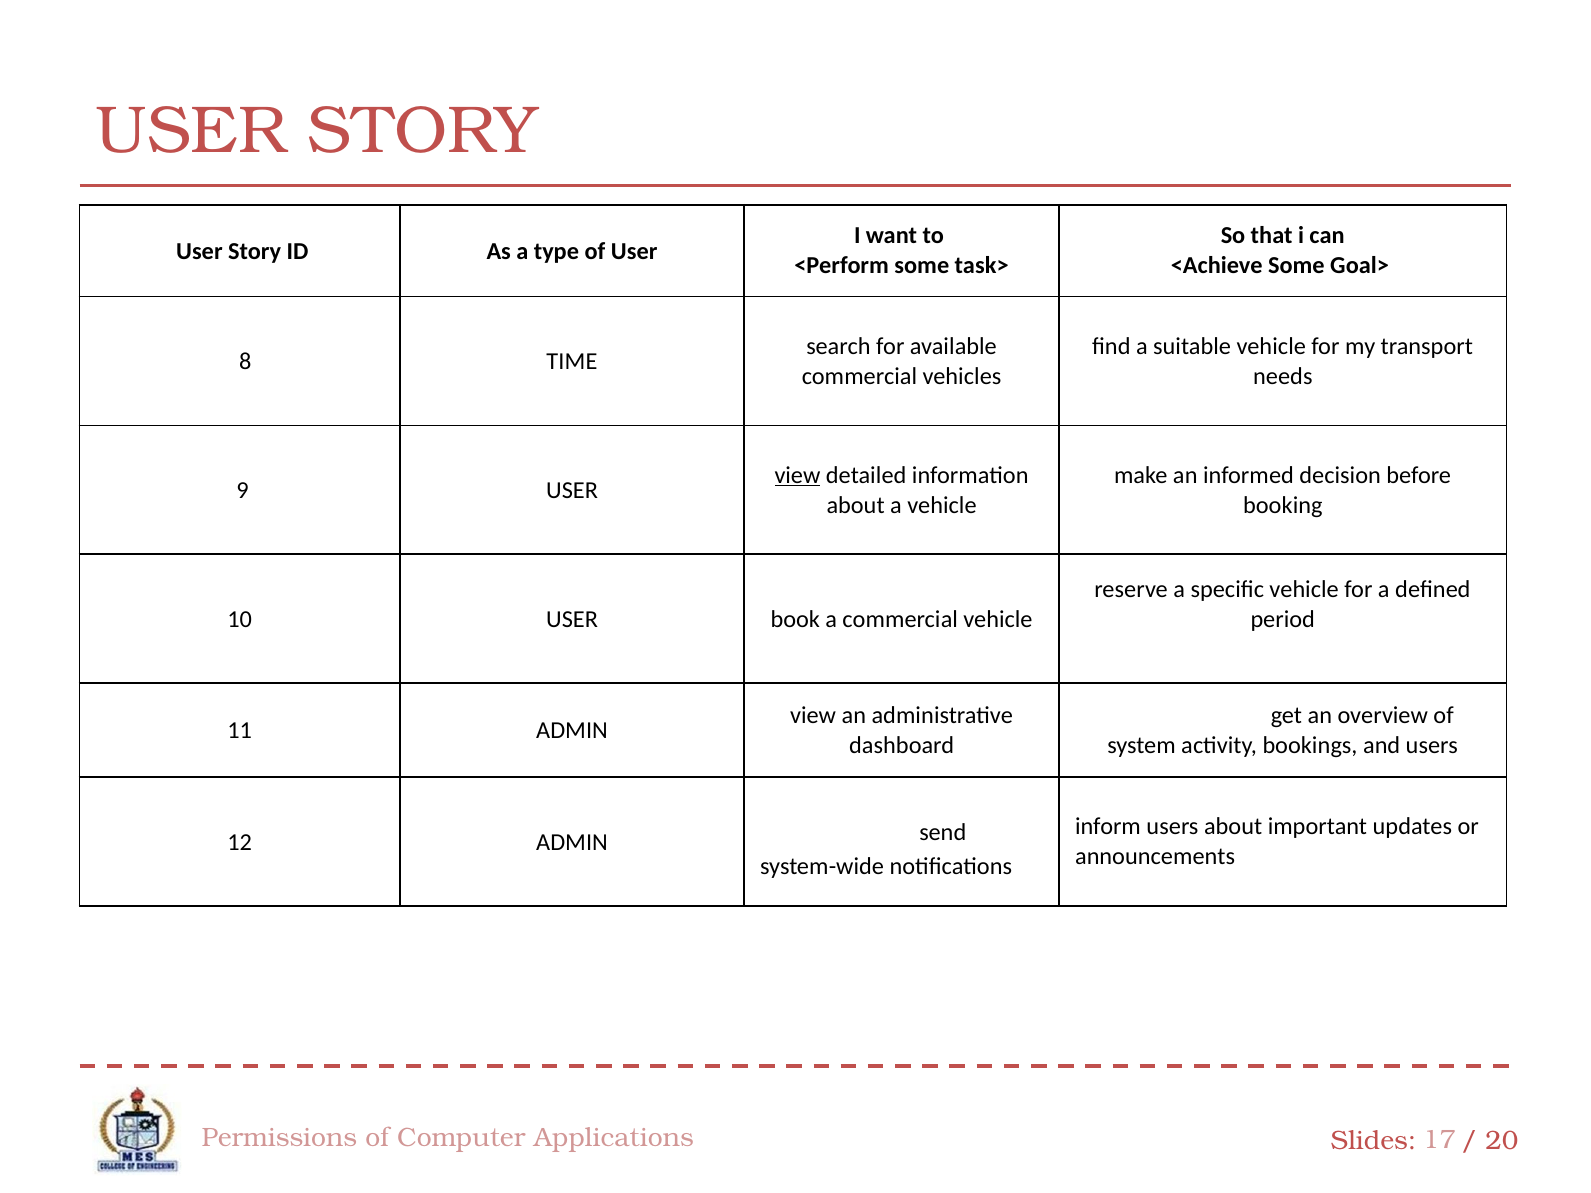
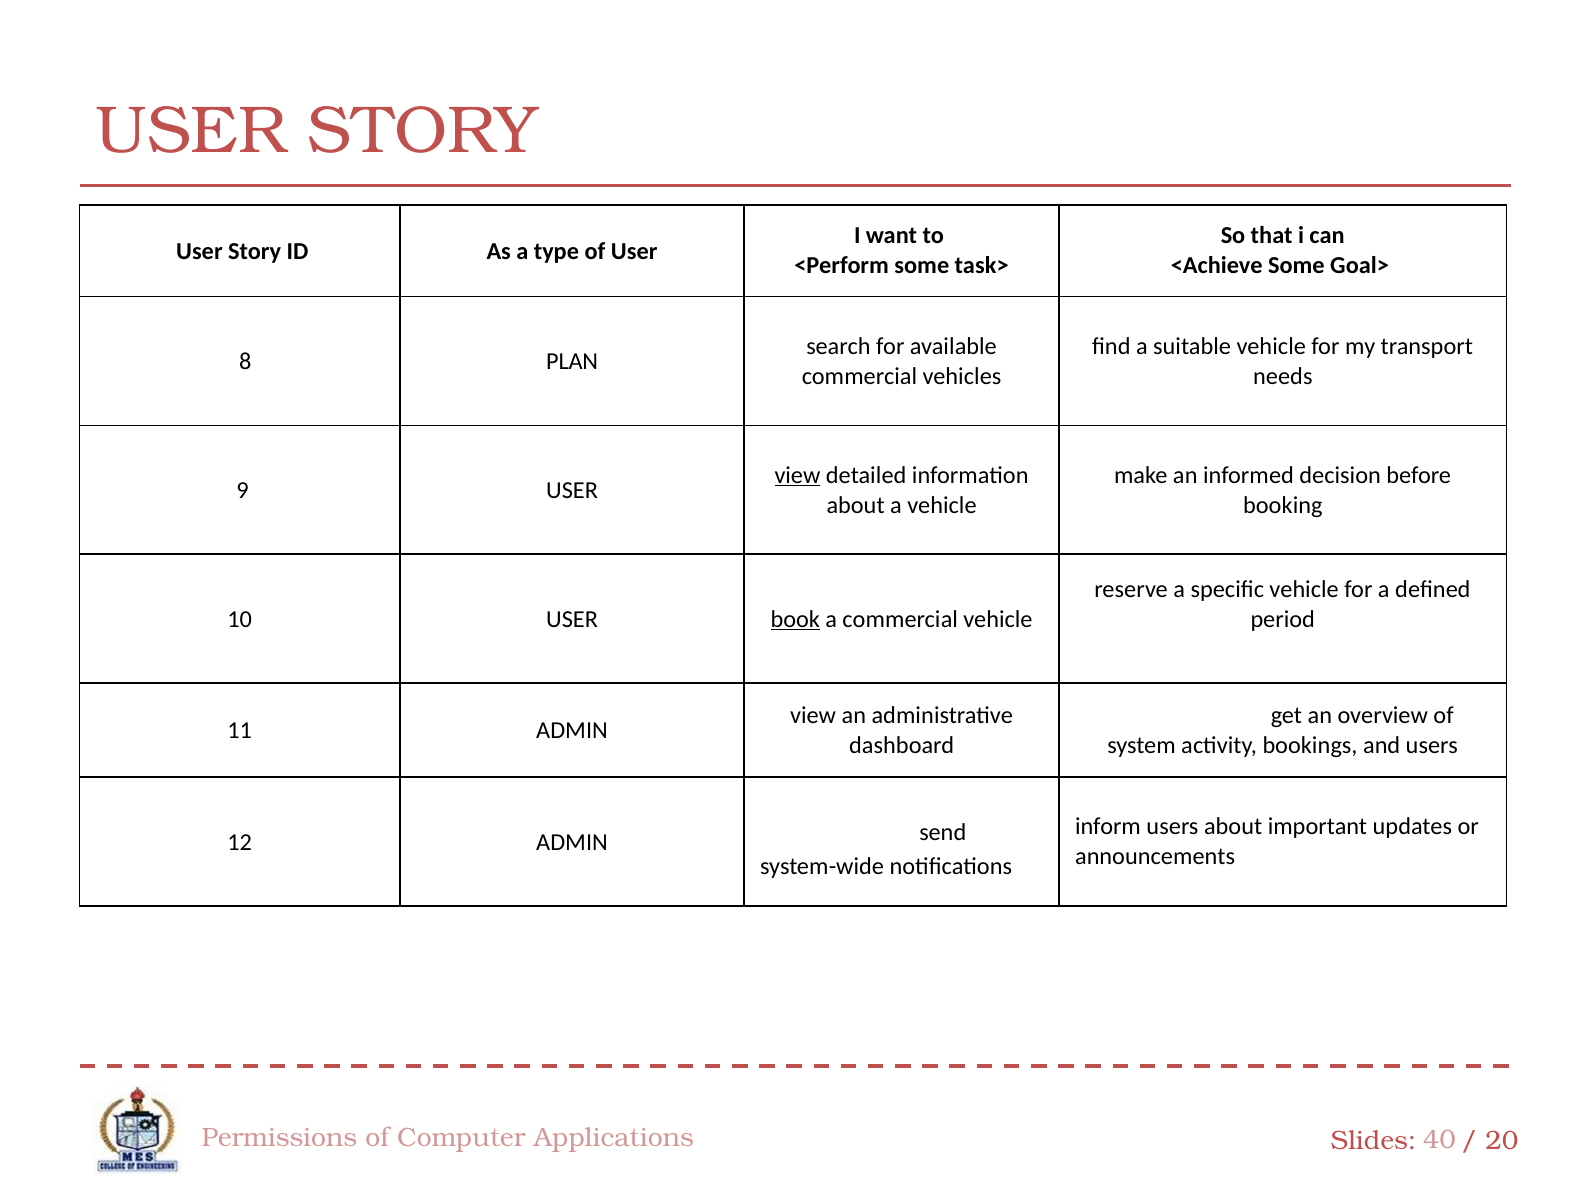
TIME: TIME -> PLAN (572, 361)
book underline: none -> present (795, 619)
17: 17 -> 40 (1439, 1140)
